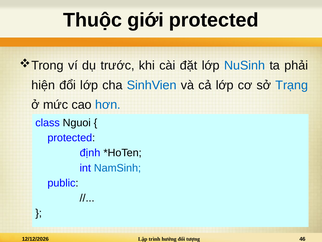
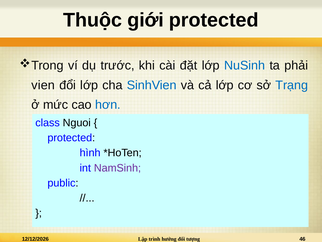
hiện: hiện -> vien (43, 85)
định: định -> hình (90, 153)
NamSinh colour: blue -> purple (117, 168)
